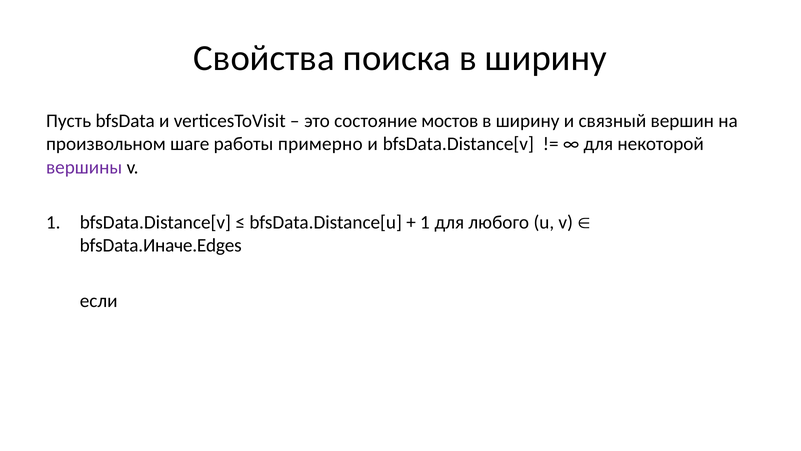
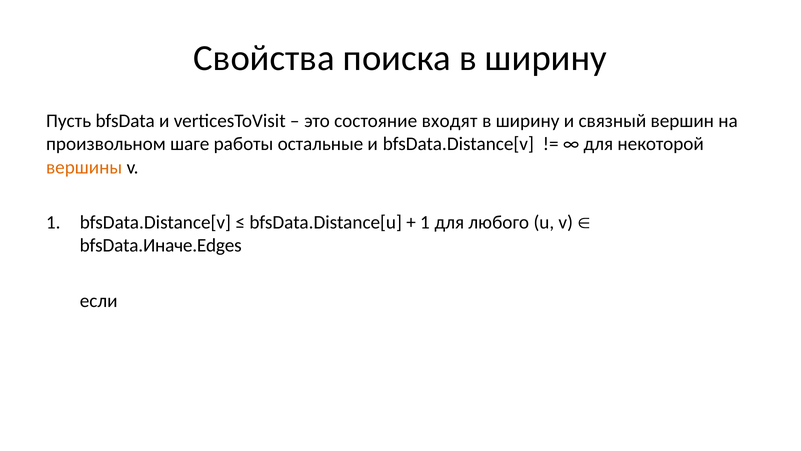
мостов: мостов -> входят (450, 121)
примерно: примерно -> остальные (320, 144)
вершины colour: purple -> orange (84, 167)
